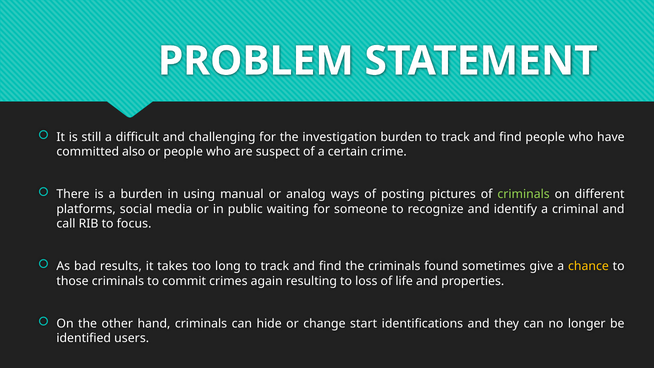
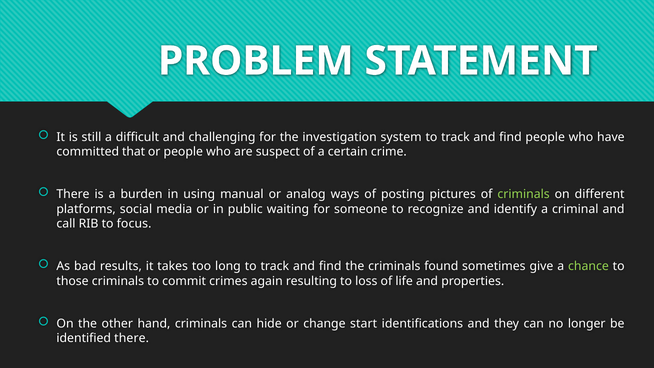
investigation burden: burden -> system (401, 137)
also: also -> that (134, 152)
chance colour: yellow -> light green (588, 266)
identified users: users -> there (132, 338)
